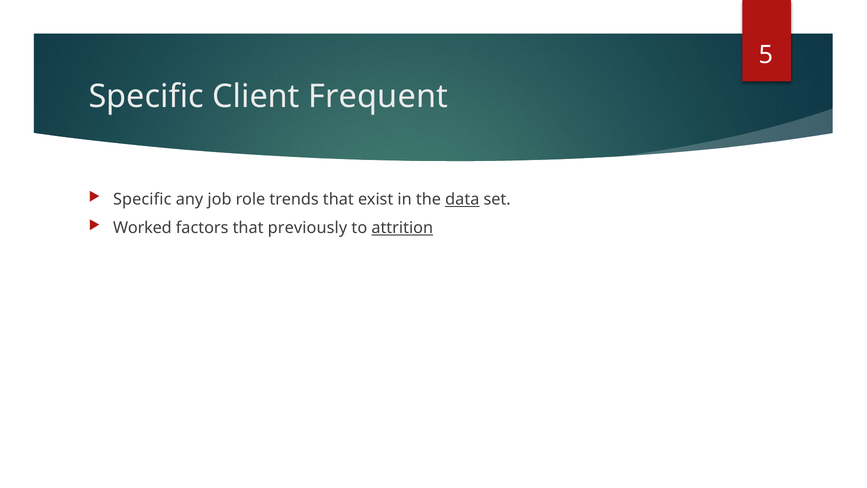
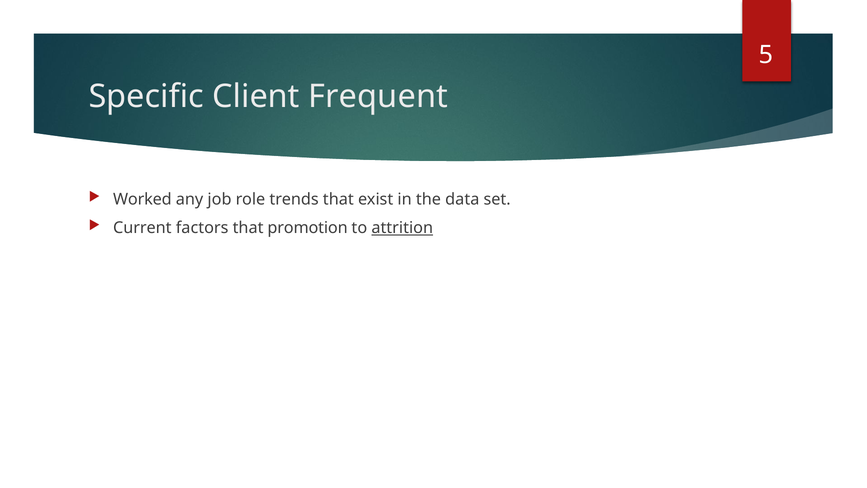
Specific: Specific -> Worked (142, 199)
data underline: present -> none (462, 199)
Worked: Worked -> Current (142, 228)
previously: previously -> promotion (308, 228)
